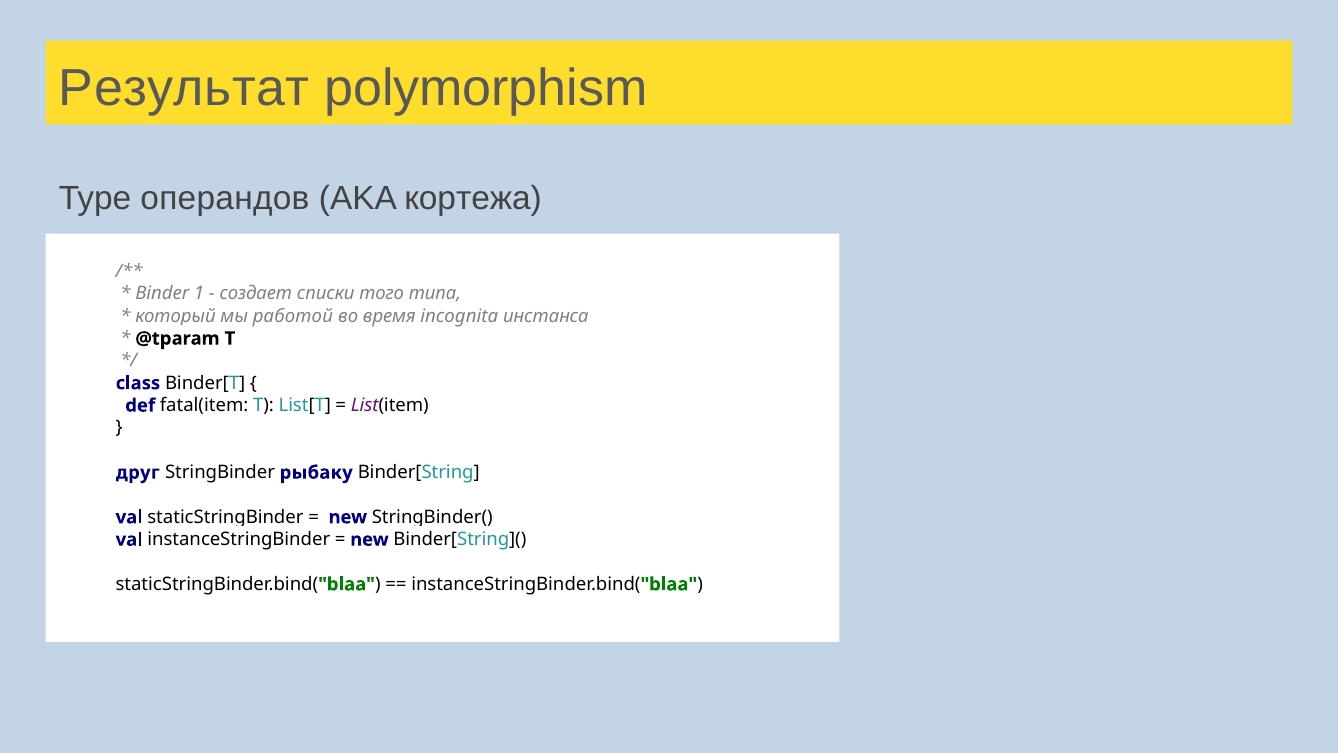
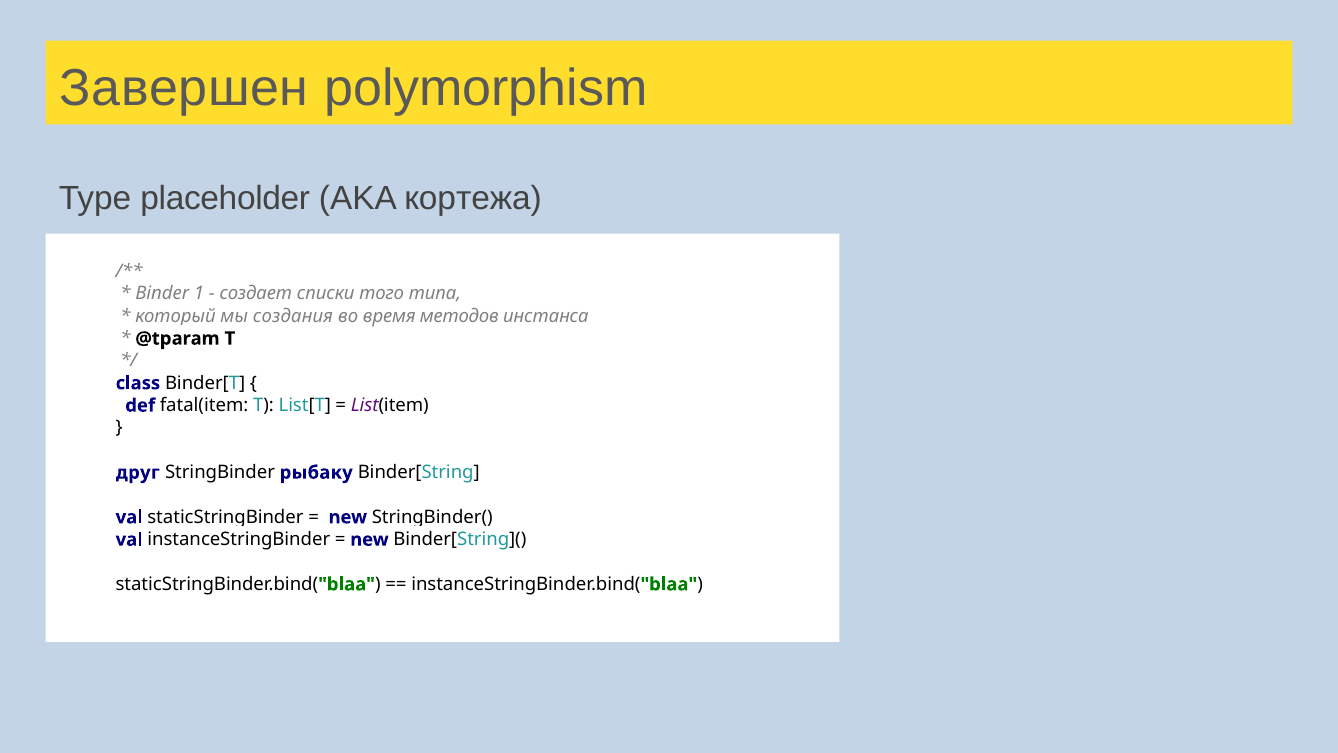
Результат: Результат -> Завершен (184, 89)
операндов: операндов -> placeholder (225, 198)
работой: работой -> создания (293, 316)
incognita: incognita -> методов (459, 316)
